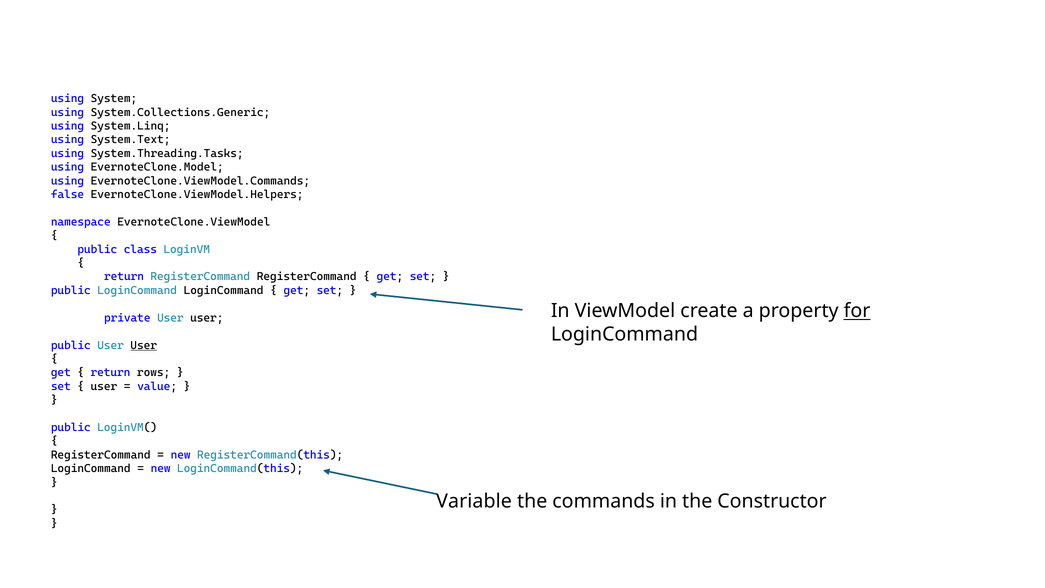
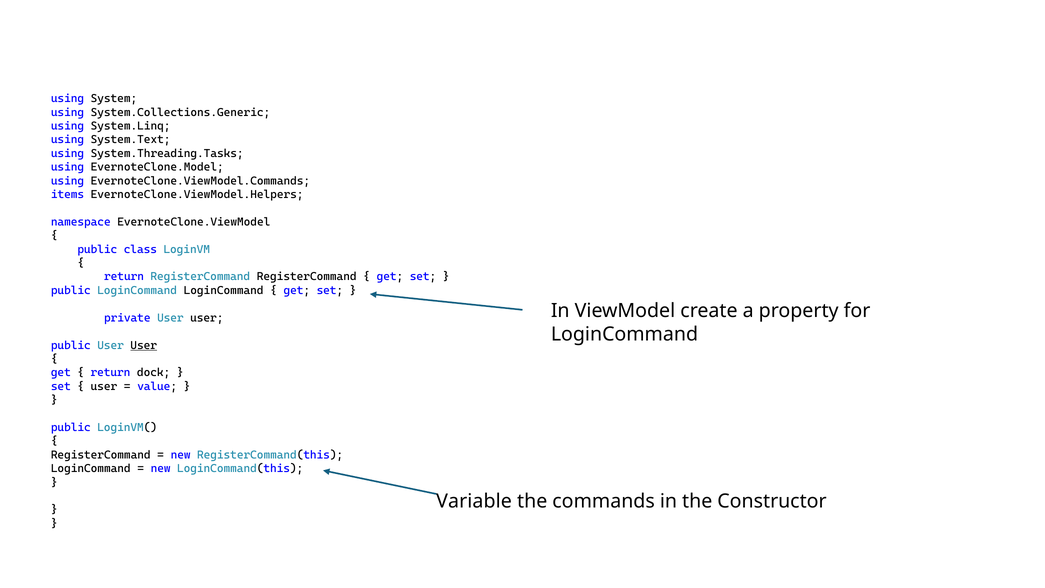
false: false -> items (68, 194)
for underline: present -> none (857, 311)
rows: rows -> dock (154, 373)
